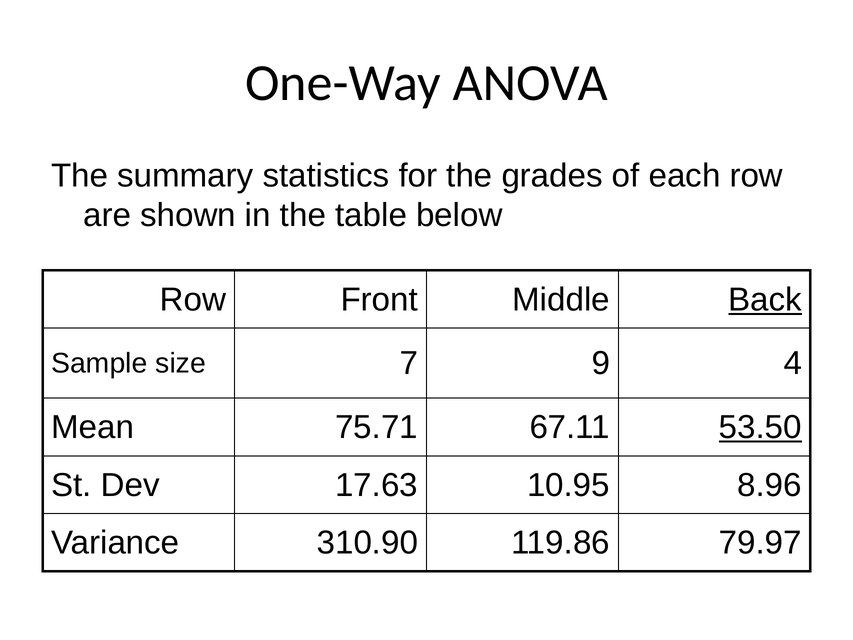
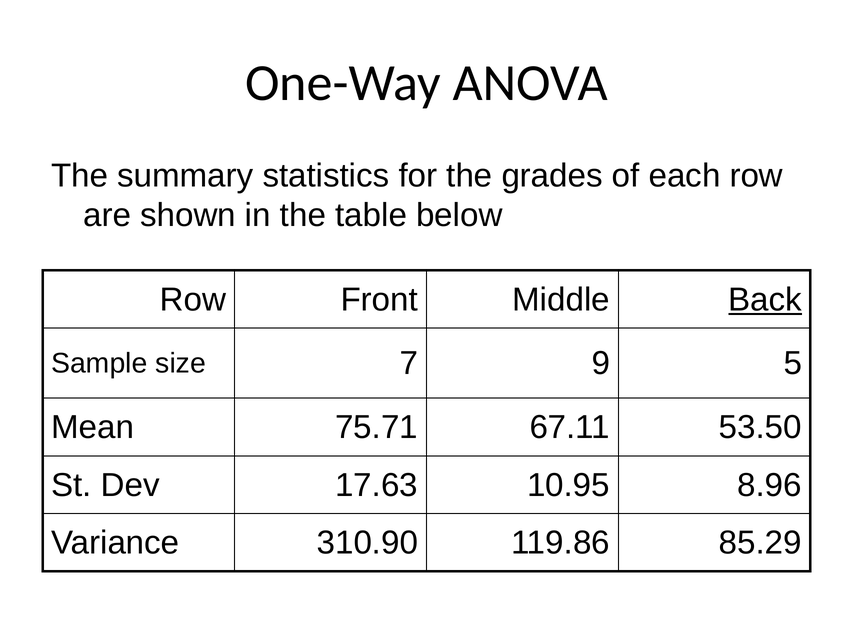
4: 4 -> 5 (793, 363)
53.50 underline: present -> none (760, 427)
79.97: 79.97 -> 85.29 (760, 543)
